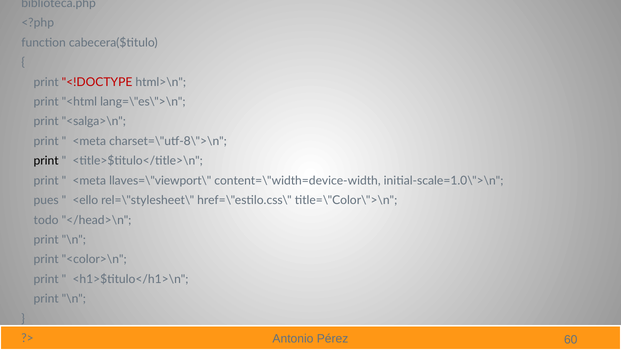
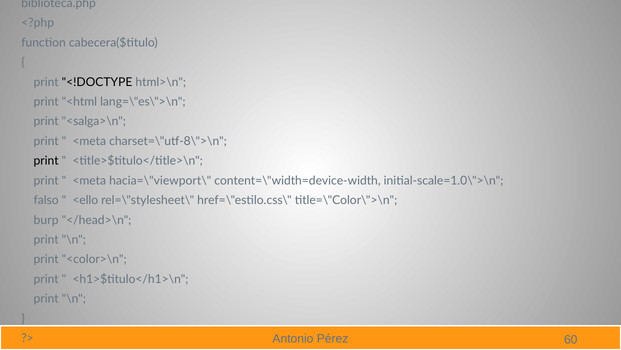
<!DOCTYPE colour: red -> black (97, 82)
llaves=\"viewport\: llaves=\"viewport\ -> hacia=\"viewport\ (160, 180)
pues: pues -> falso (46, 200)
todo: todo -> burp (46, 220)
